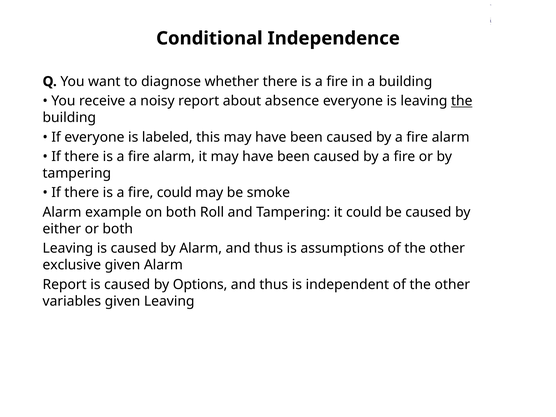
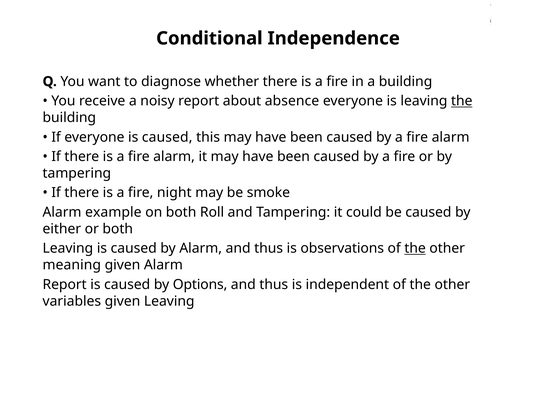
everyone is labeled: labeled -> caused (167, 137)
fire could: could -> night (174, 193)
assumptions: assumptions -> observations (342, 248)
the underline: none -> present (415, 248)
exclusive: exclusive -> meaning (72, 265)
